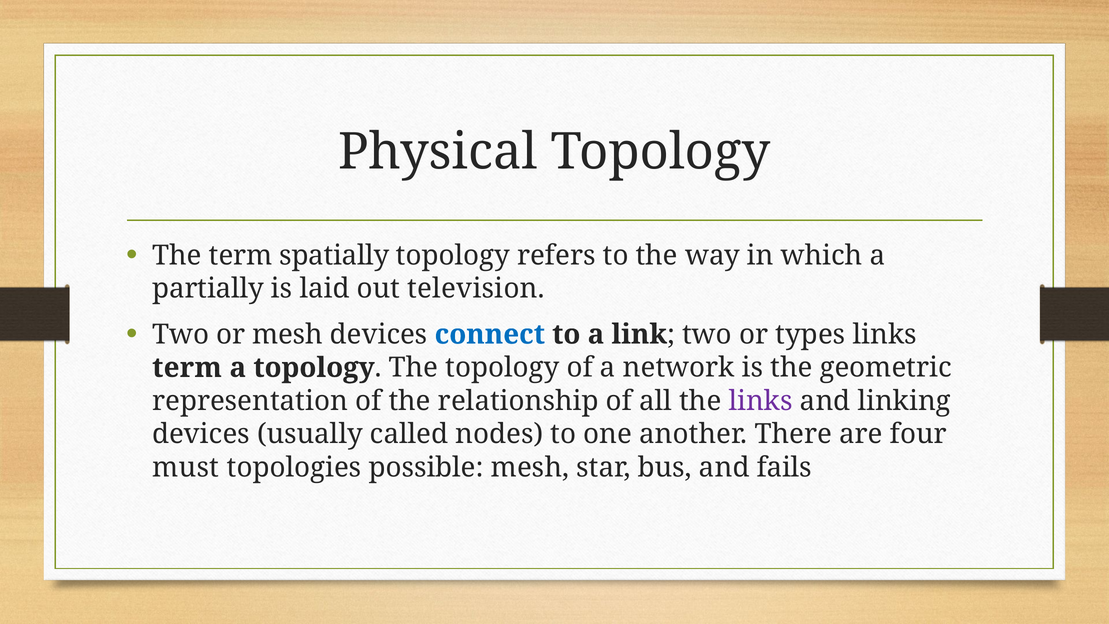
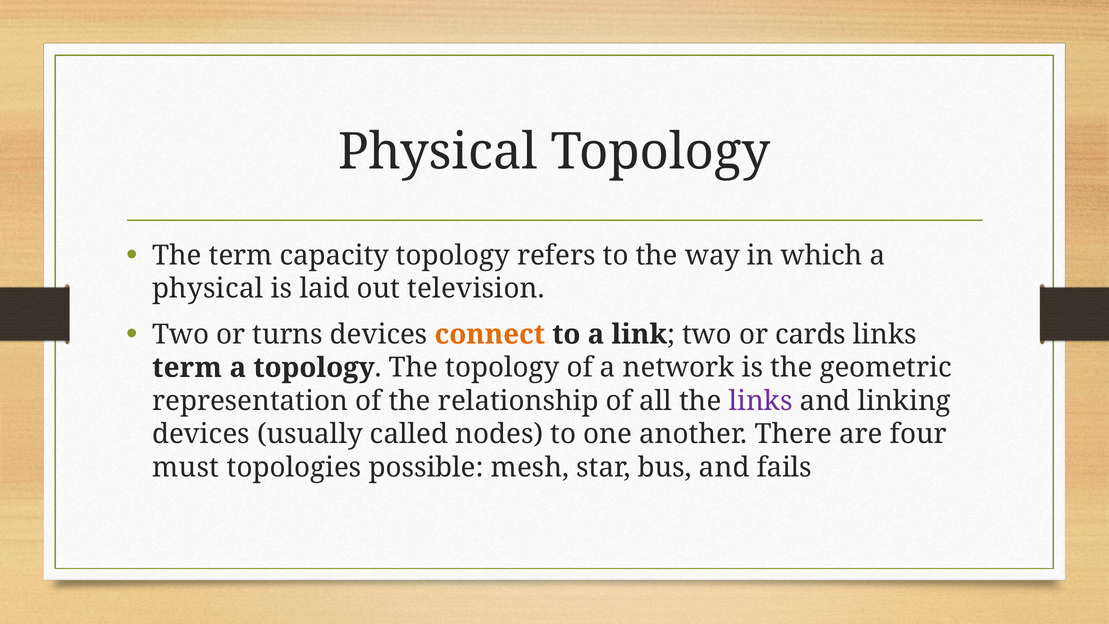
spatially: spatially -> capacity (334, 255)
partially: partially -> physical (208, 289)
or mesh: mesh -> turns (288, 334)
connect colour: blue -> orange (490, 334)
types: types -> cards (811, 334)
